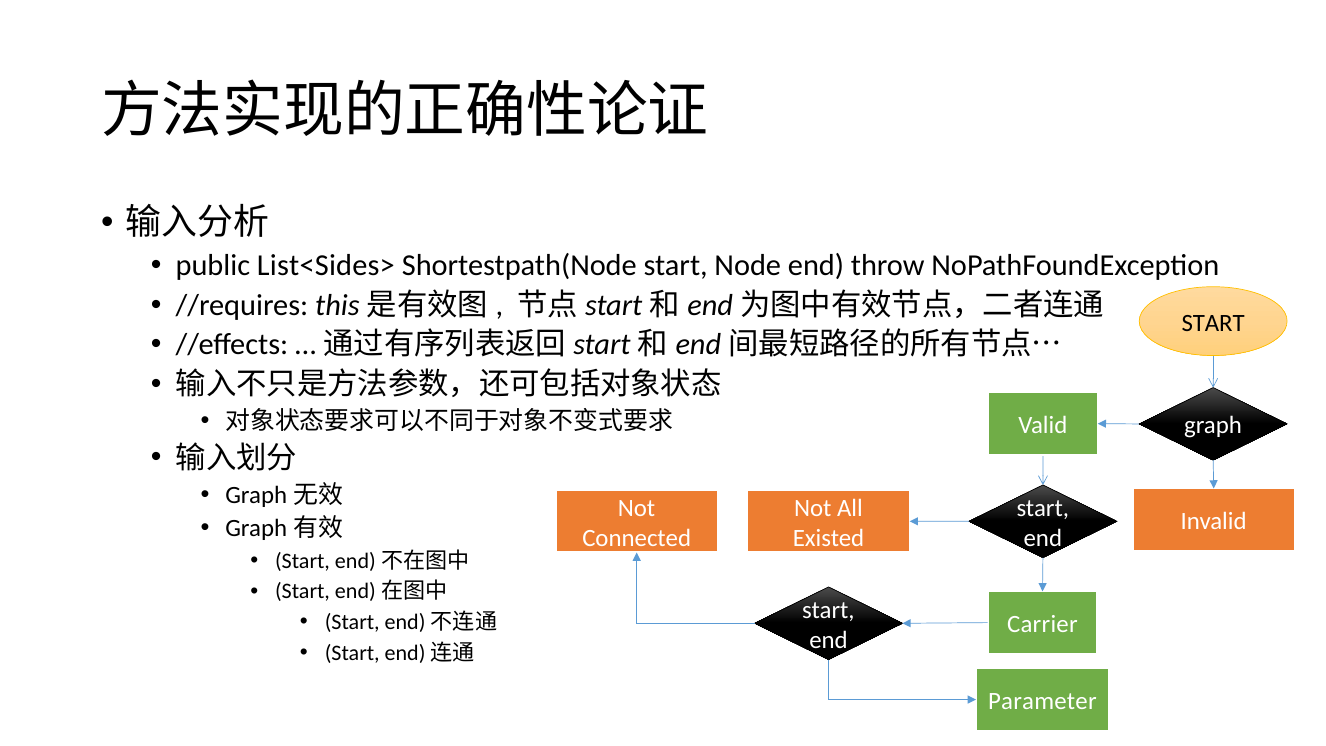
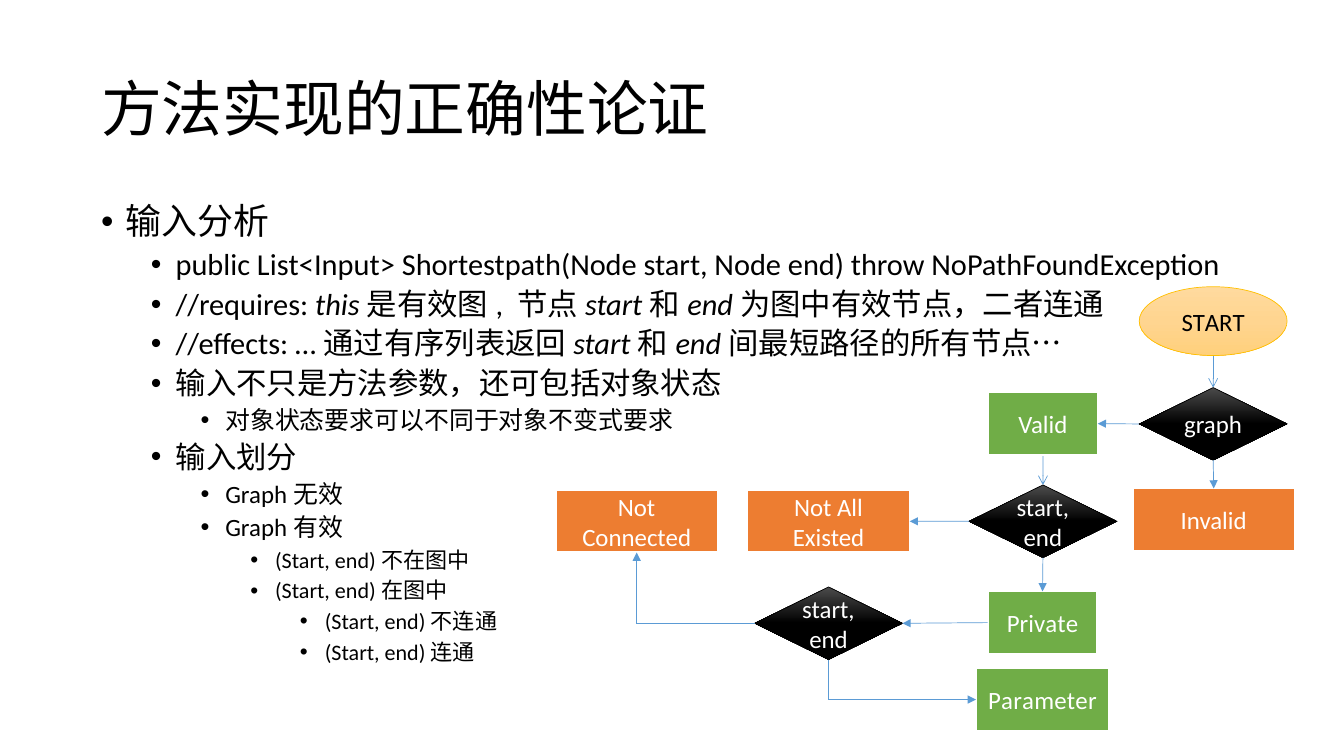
List<Sides>: List<Sides> -> List<Input> (326, 265)
Carrier: Carrier -> Private (1042, 624)
